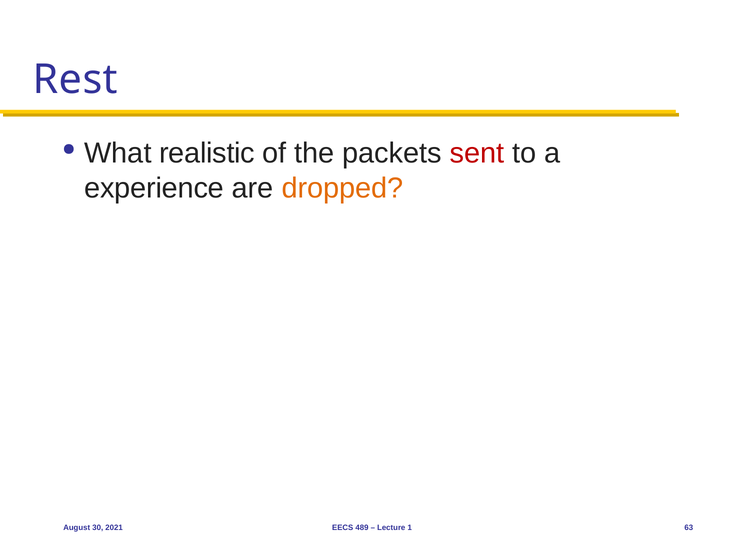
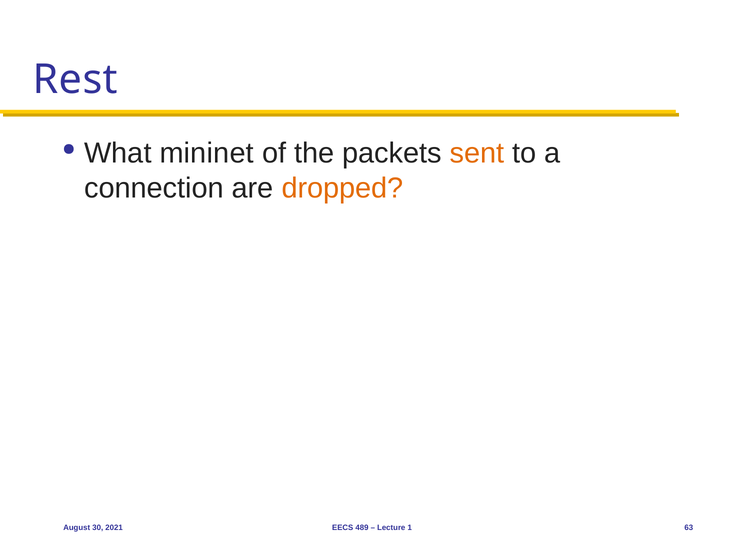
realistic: realistic -> mininet (207, 153)
sent colour: red -> orange (477, 153)
experience: experience -> connection (154, 188)
